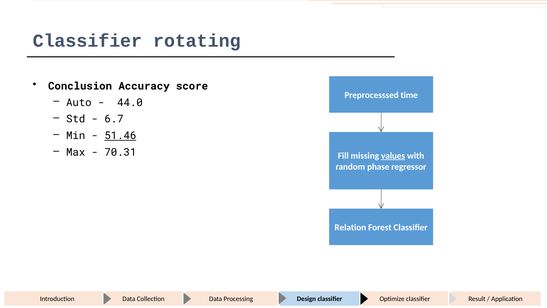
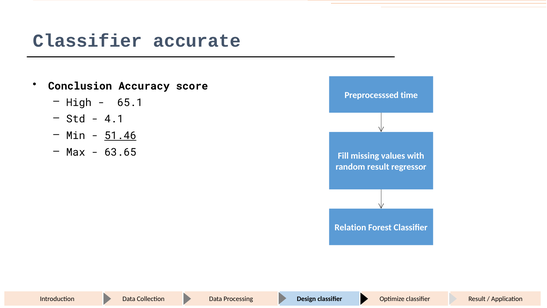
rotating: rotating -> accurate (197, 41)
Auto: Auto -> High (79, 103)
44.0: 44.0 -> 65.1 (130, 103)
6.7: 6.7 -> 4.1 (114, 119)
70.31: 70.31 -> 63.65 (120, 152)
values underline: present -> none (393, 156)
random phase: phase -> result (378, 167)
